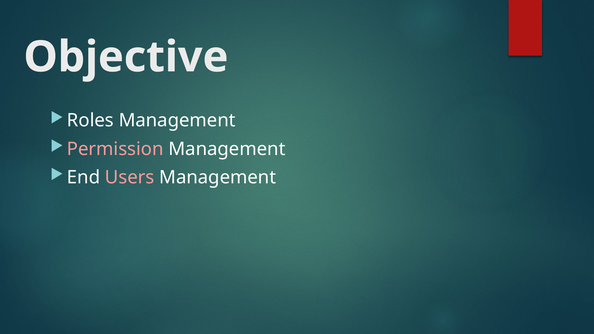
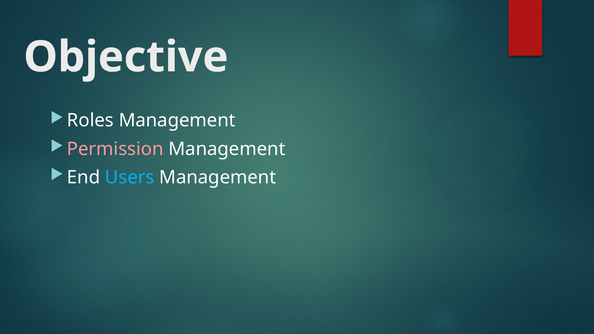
Users colour: pink -> light blue (130, 177)
